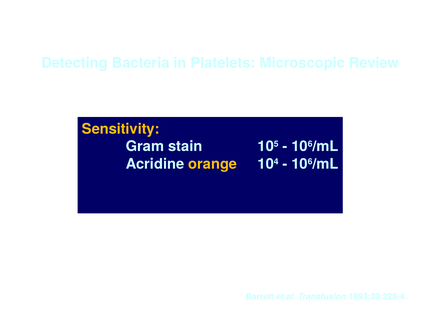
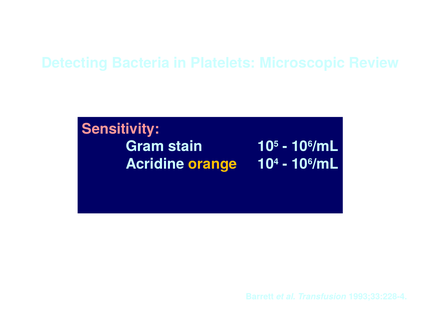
Sensitivity colour: yellow -> pink (121, 129)
